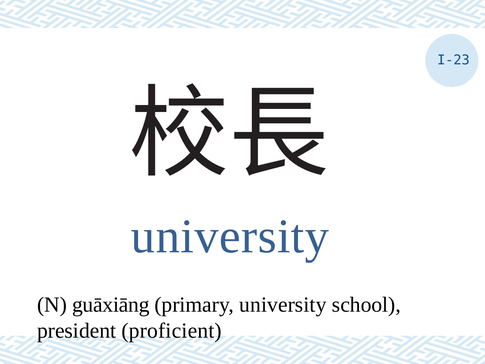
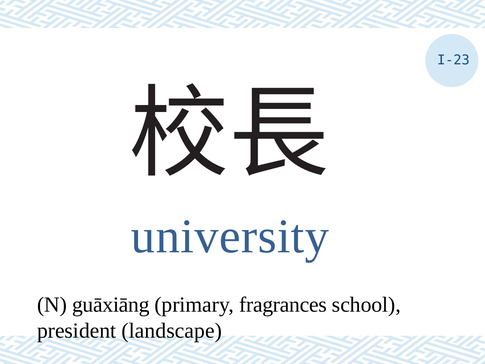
primary university: university -> fragrances (283, 305)
proficient: proficient -> landscape (172, 331)
